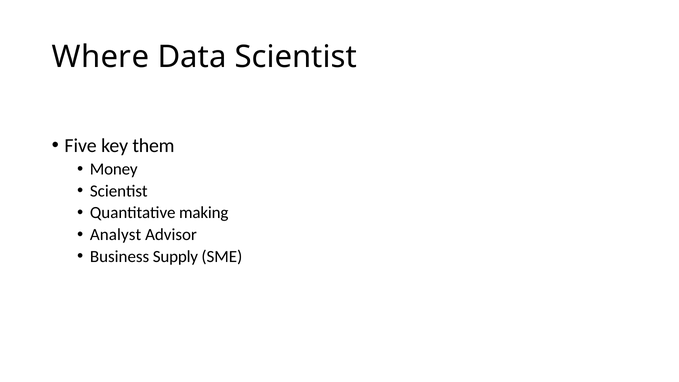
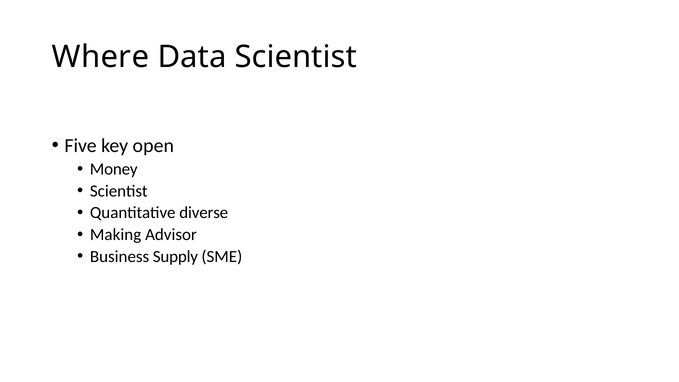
them: them -> open (153, 146)
making: making -> diverse (204, 213)
Analyst: Analyst -> Making (116, 235)
